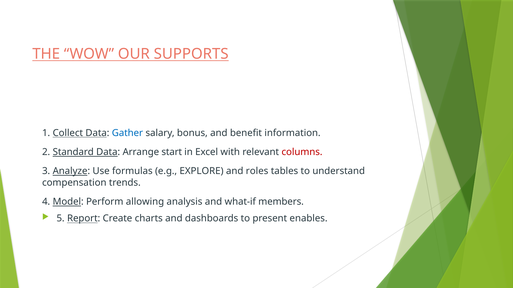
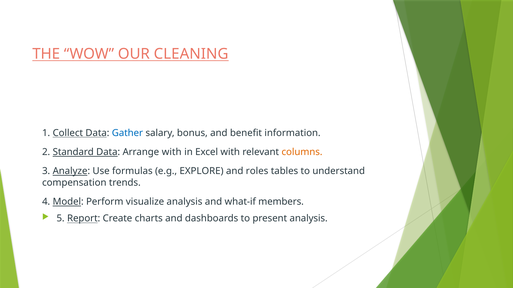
SUPPORTS: SUPPORTS -> CLEANING (191, 54)
Arrange start: start -> with (172, 152)
columns colour: red -> orange (302, 152)
allowing: allowing -> visualize (145, 202)
present enables: enables -> analysis (309, 219)
